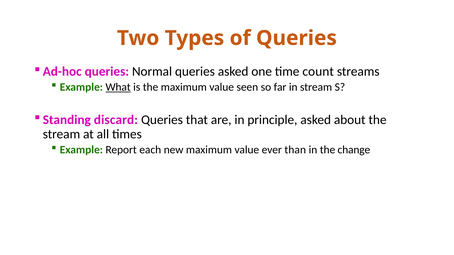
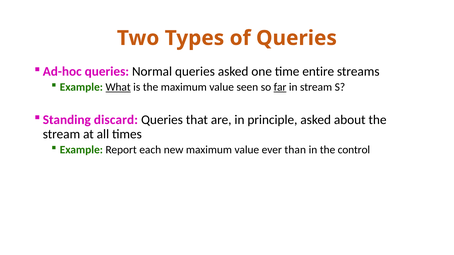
count: count -> entire (318, 72)
far underline: none -> present (280, 87)
change: change -> control (354, 150)
